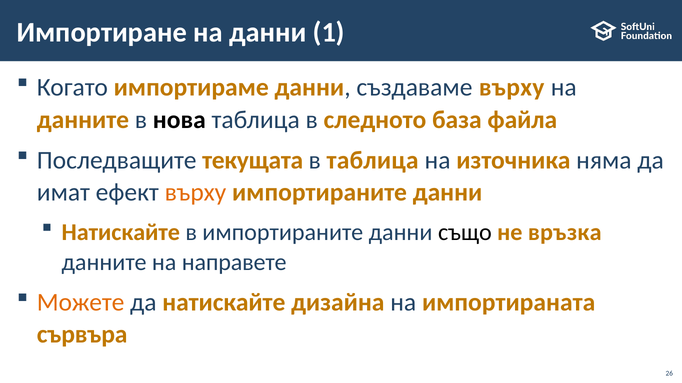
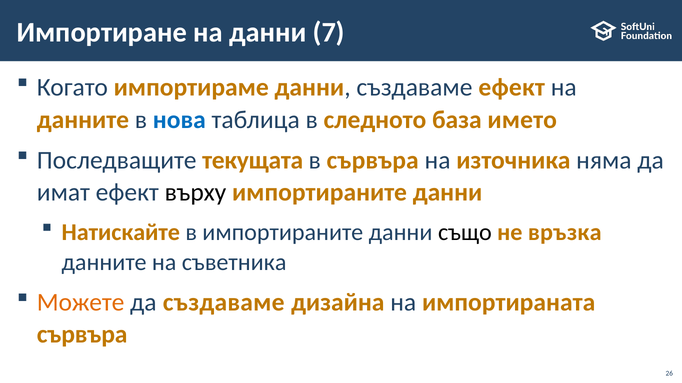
1: 1 -> 7 (329, 32)
създаваме върху: върху -> ефект (512, 88)
нова colour: black -> blue (179, 120)
файла: файла -> името (522, 120)
в таблица: таблица -> сървъра (373, 161)
върху colour: orange -> black (195, 193)
направете: направете -> съветника (234, 263)
да натискайте: натискайте -> създаваме (224, 303)
